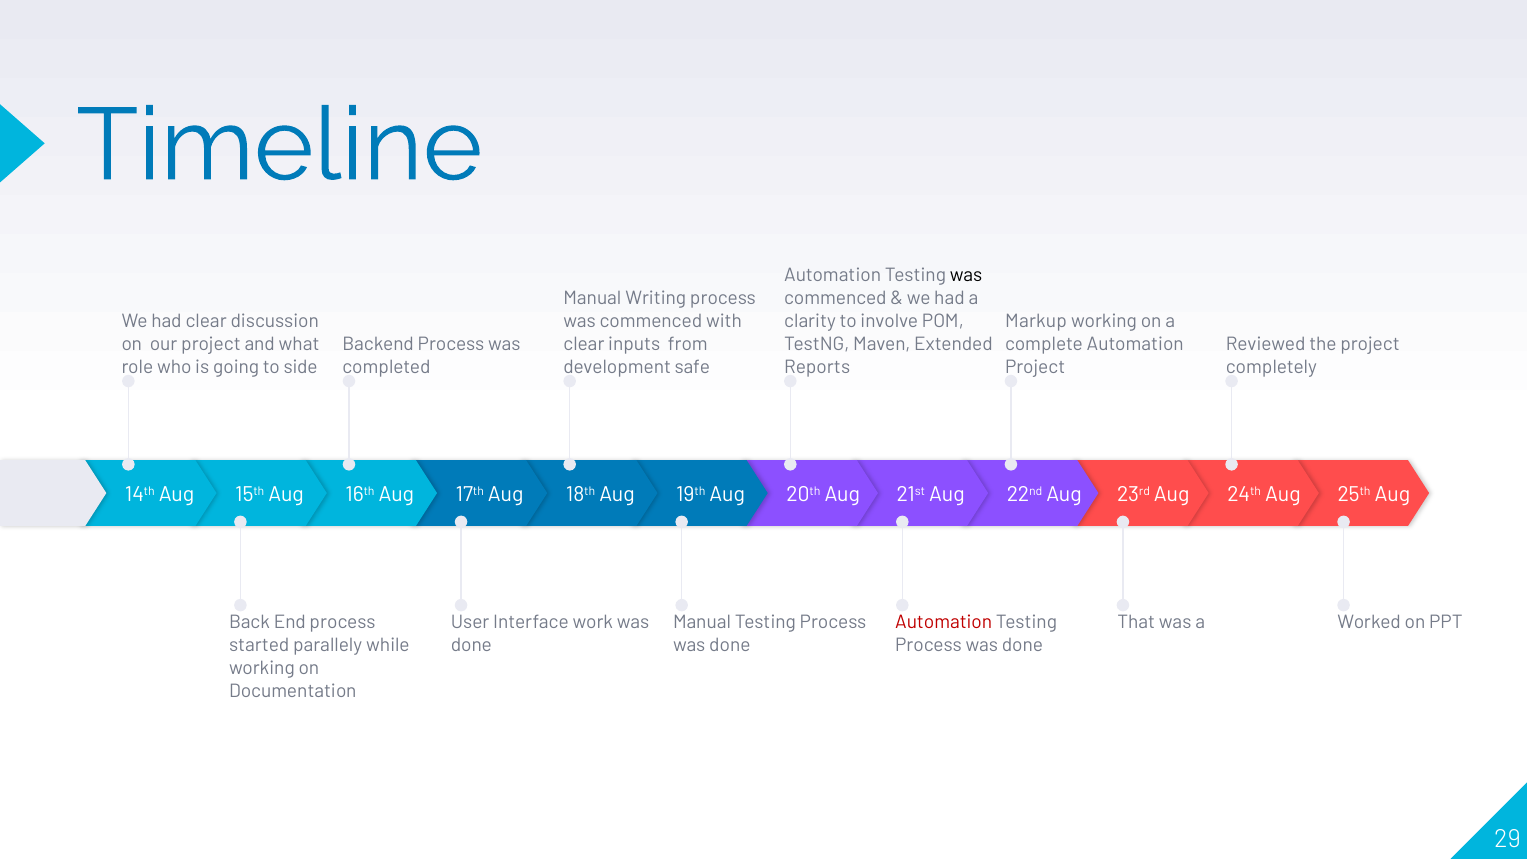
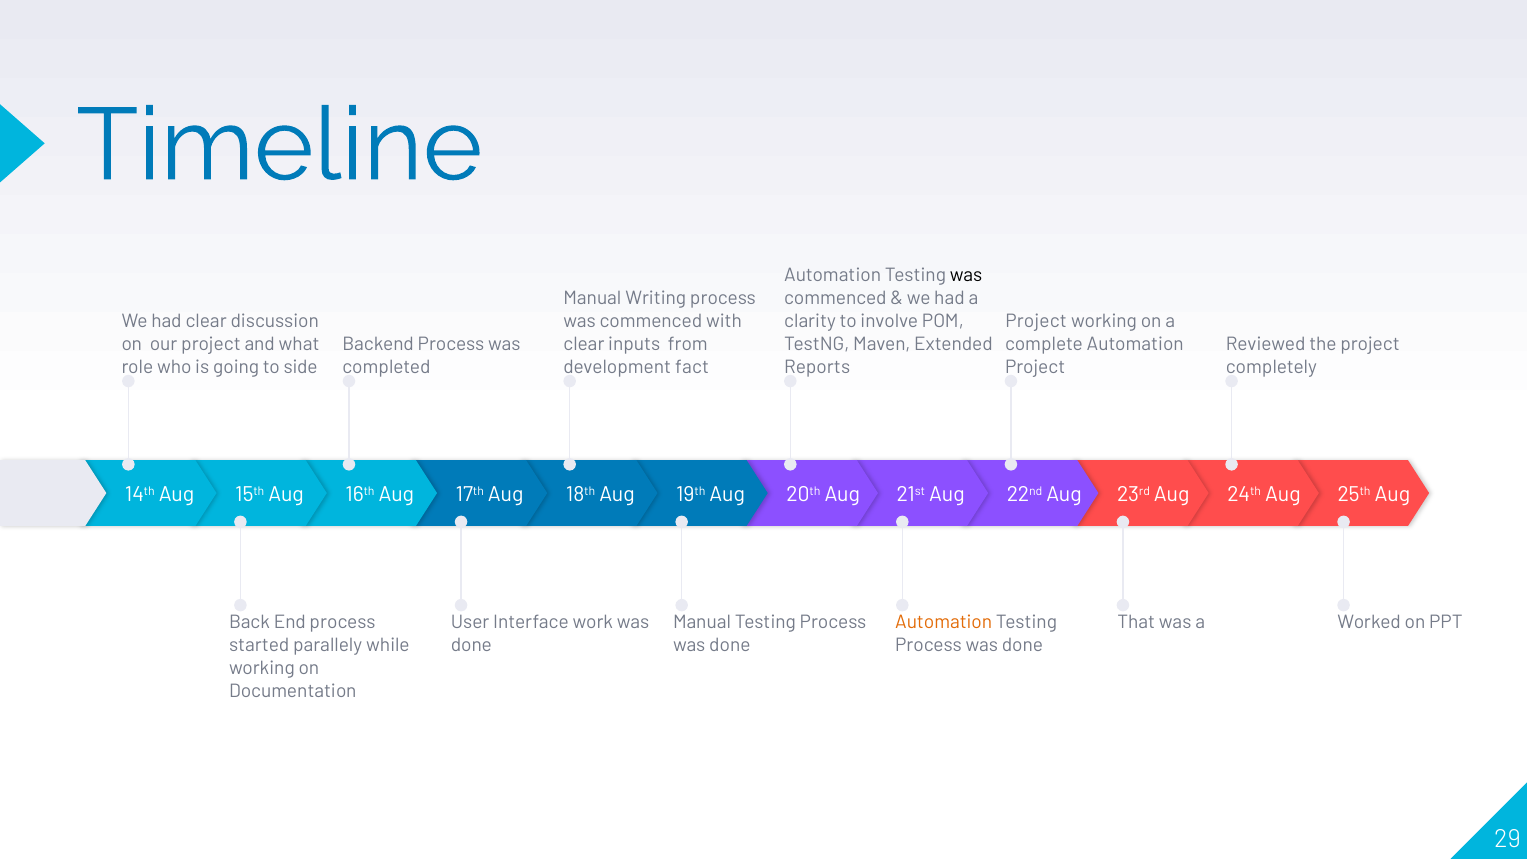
Markup: Markup -> Project (1036, 321)
safe: safe -> fact (692, 367)
Automation colour: red -> orange (944, 622)
